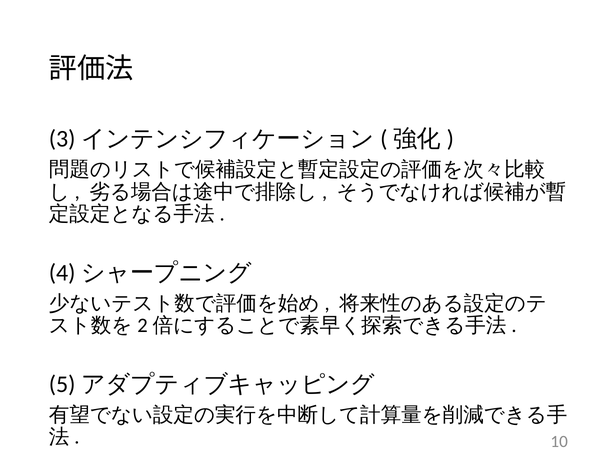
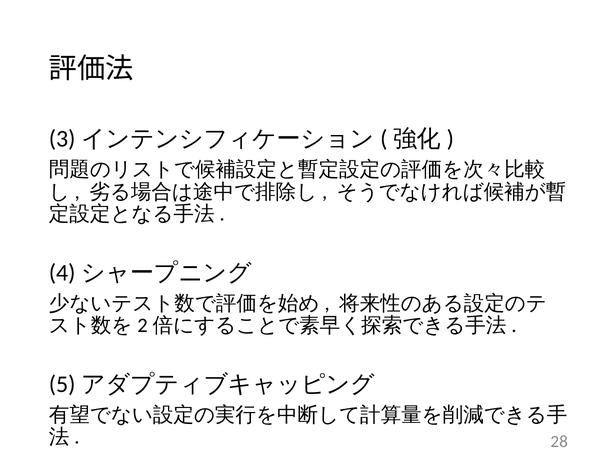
10: 10 -> 28 (559, 441)
